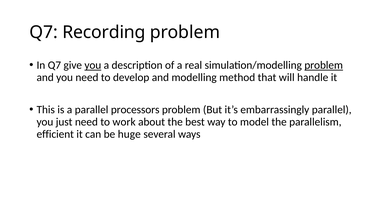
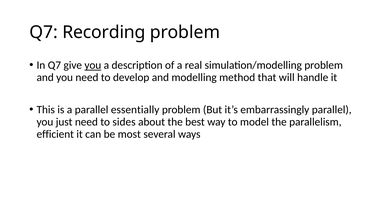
problem underline: present -> none (324, 65)
processors: processors -> essentially (135, 110)
work: work -> sides (124, 122)
huge: huge -> most (129, 134)
